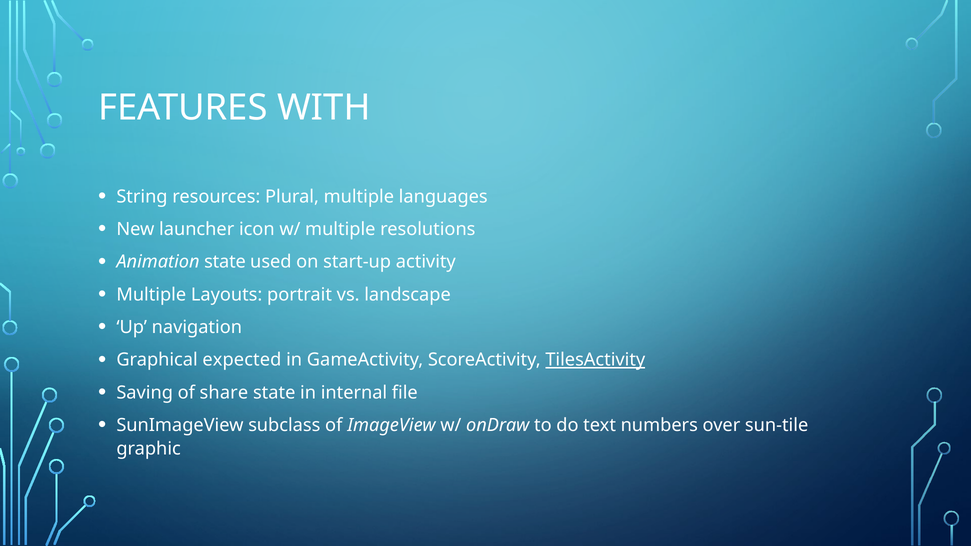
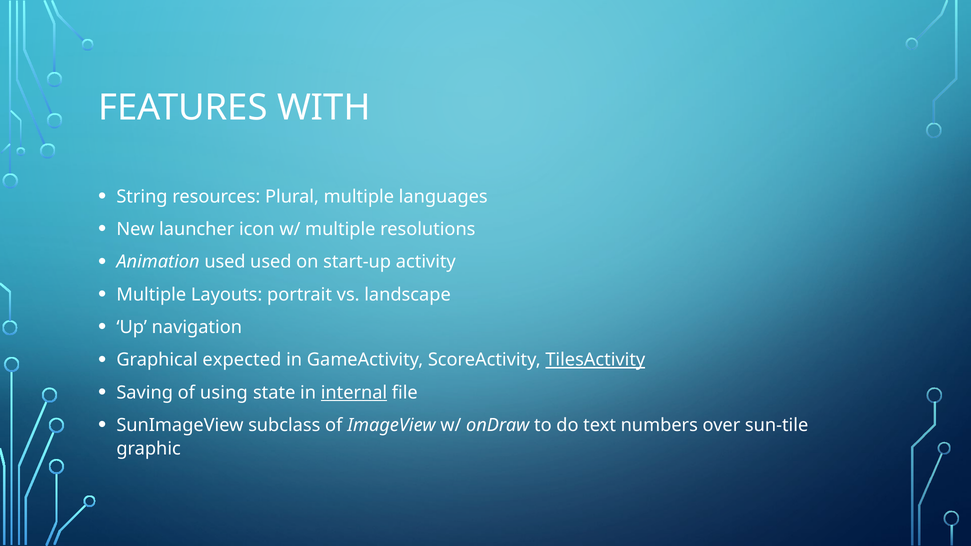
Animation state: state -> used (225, 262)
share: share -> using (224, 393)
internal underline: none -> present (354, 393)
